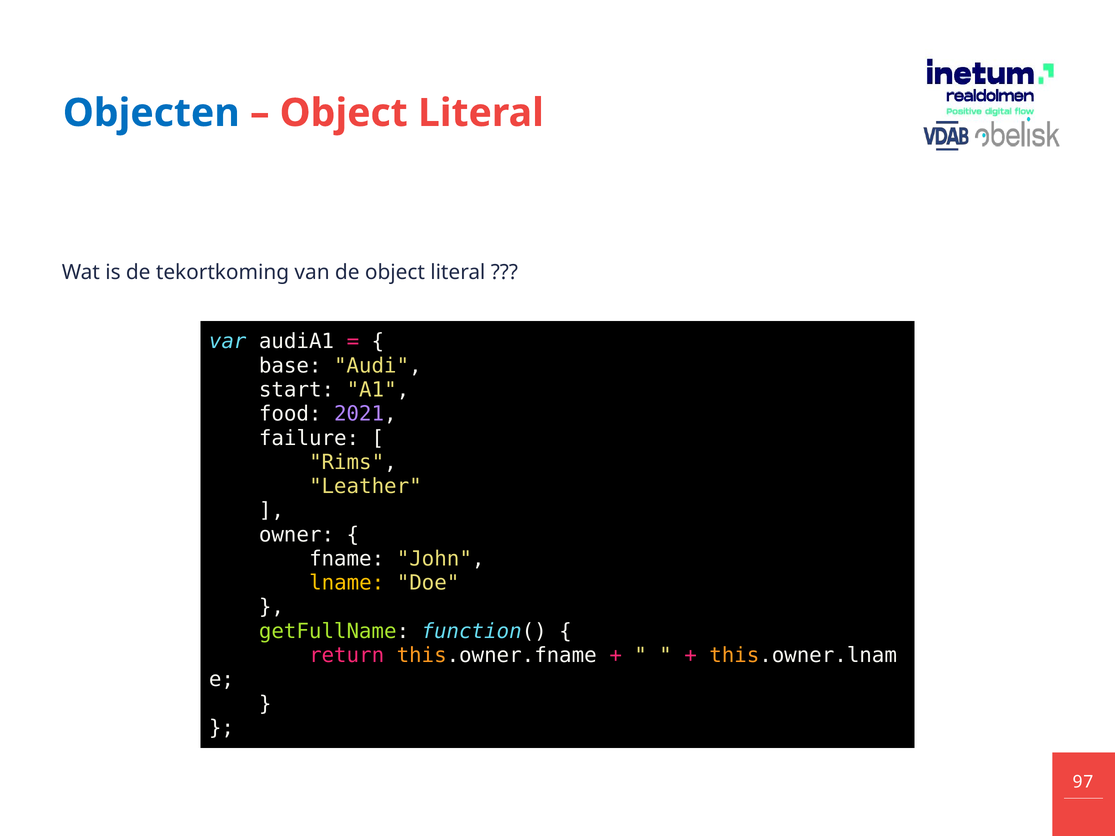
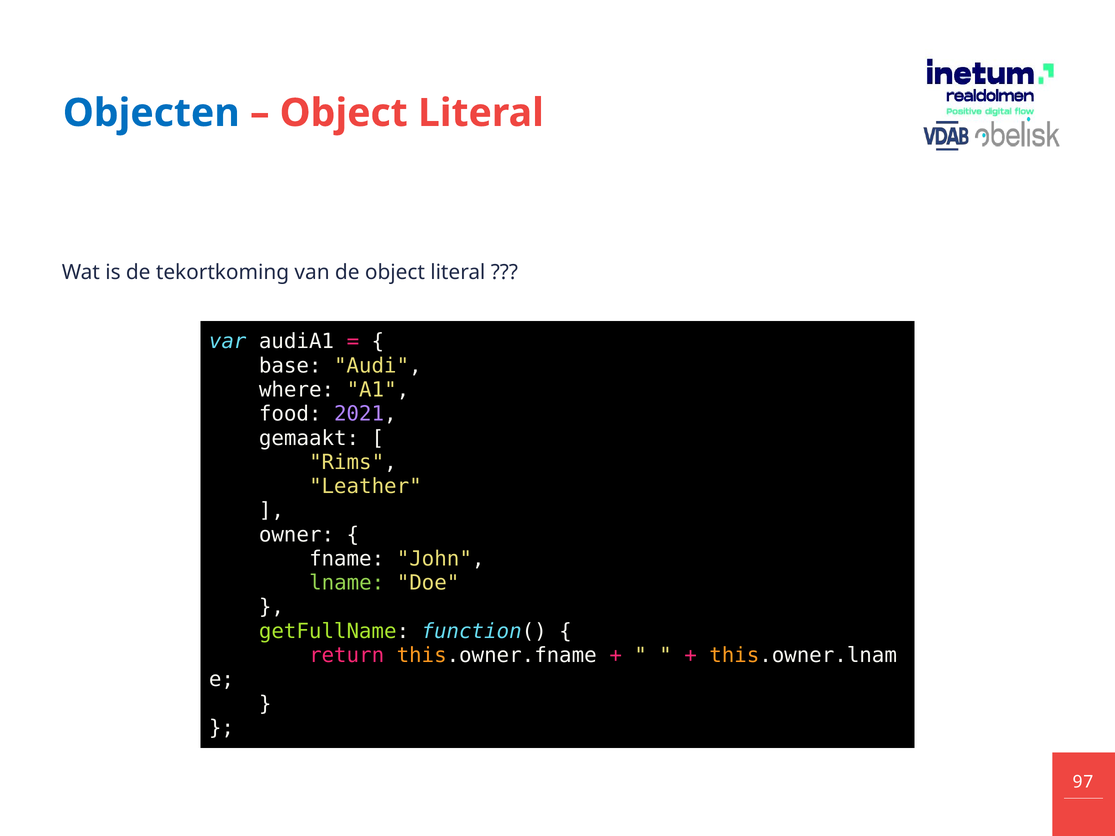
start: start -> where (297, 390)
failure: failure -> gemaakt (309, 438)
lname colour: yellow -> light green (347, 583)
